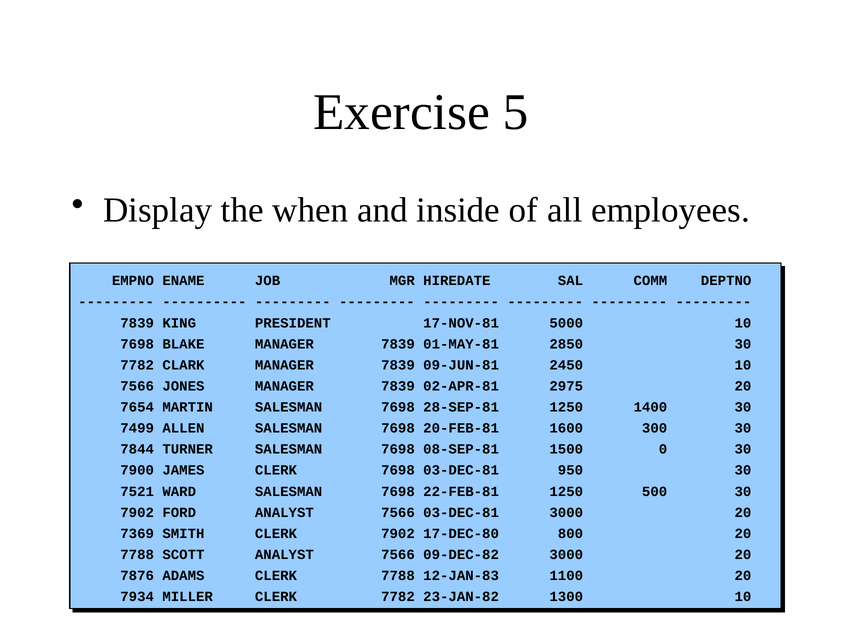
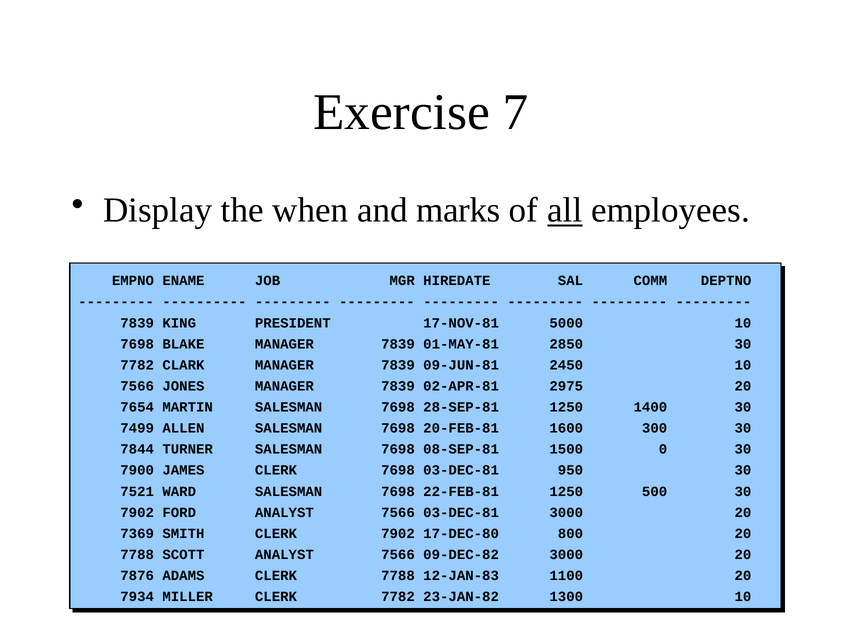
5: 5 -> 7 (516, 112)
inside: inside -> marks (458, 210)
all underline: none -> present (565, 210)
